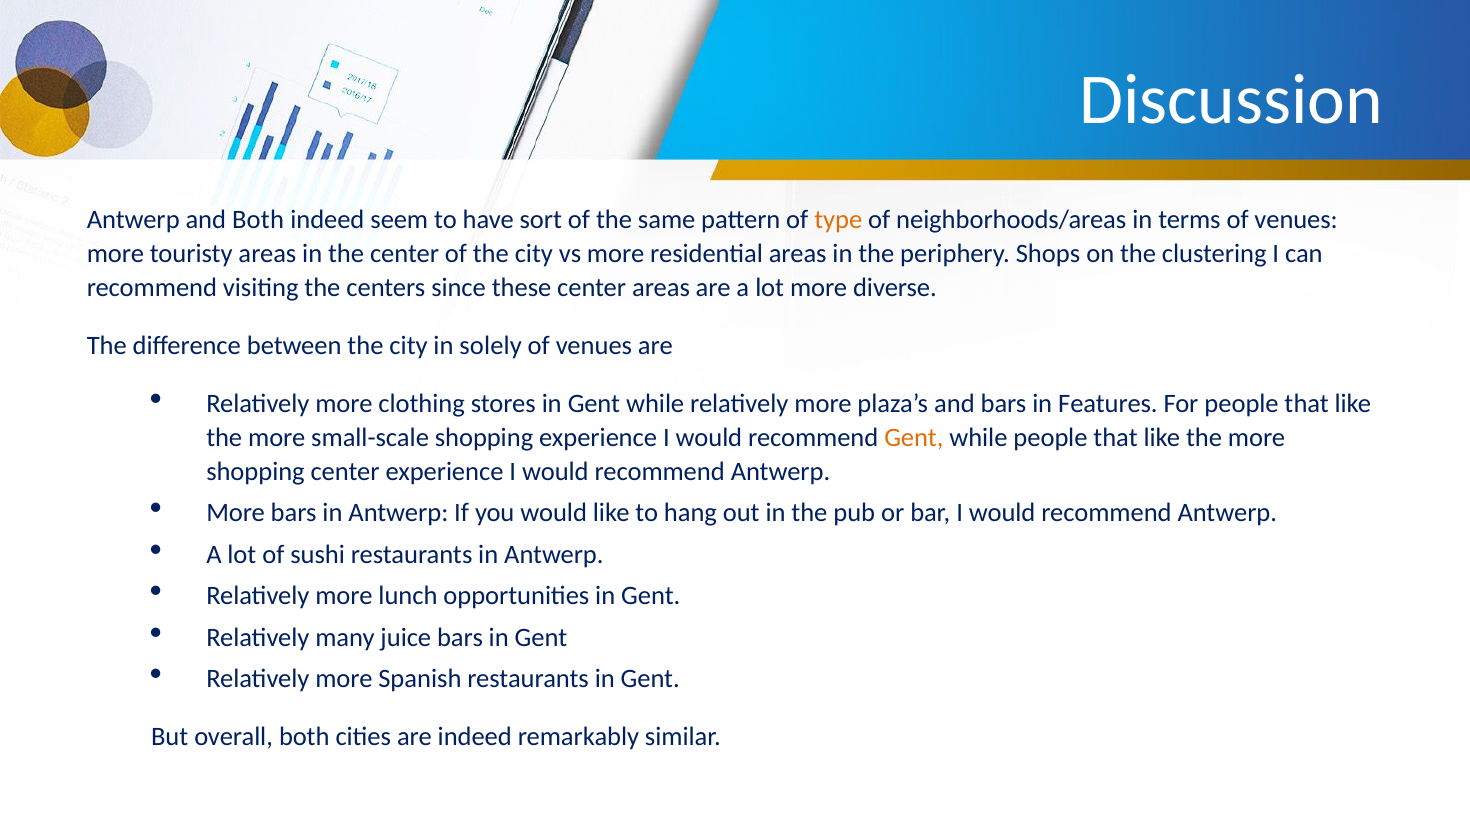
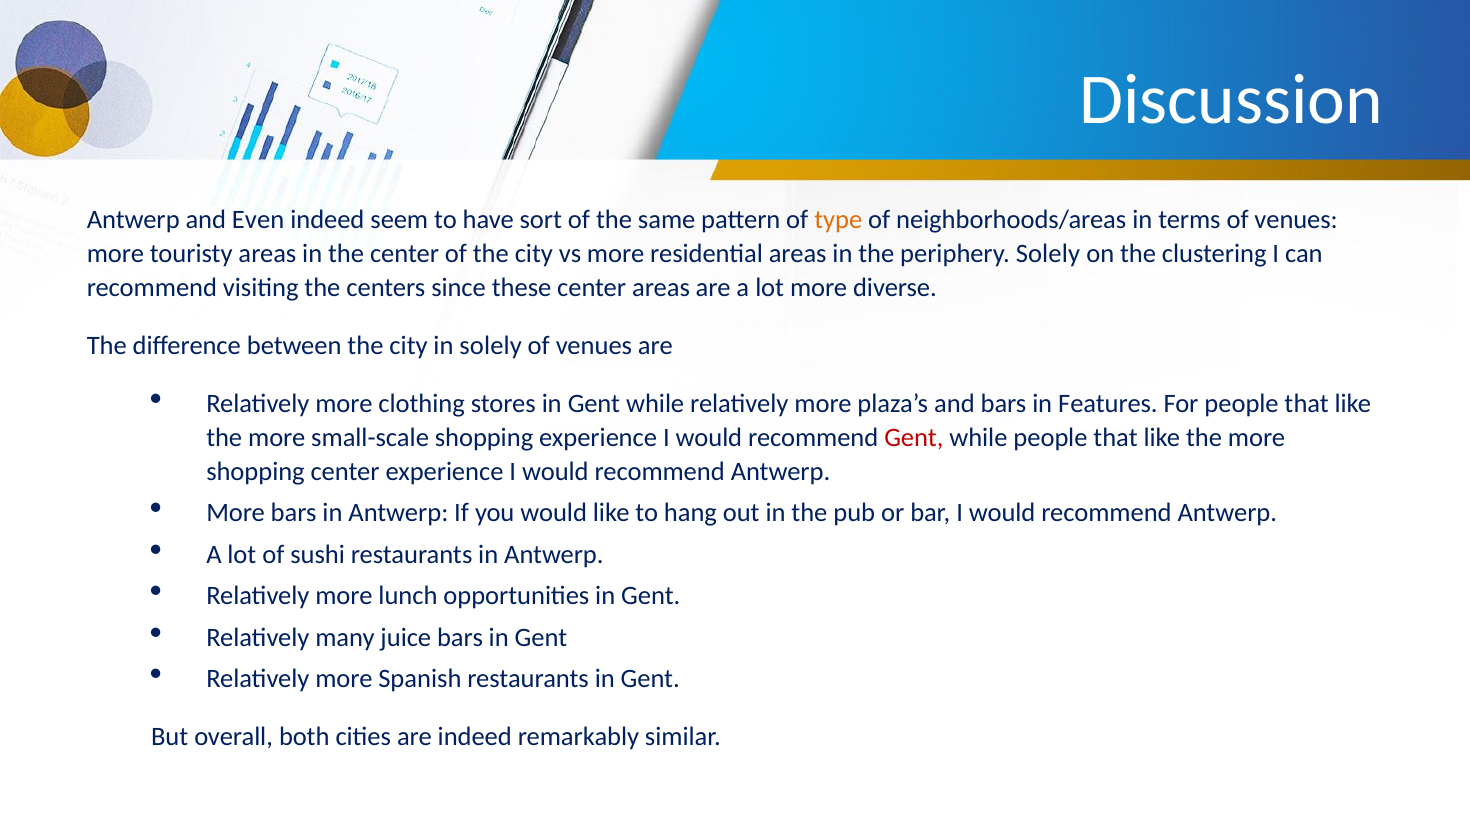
and Both: Both -> Even (258, 220)
periphery Shops: Shops -> Solely (1048, 254)
Gent colour: orange -> red (914, 438)
